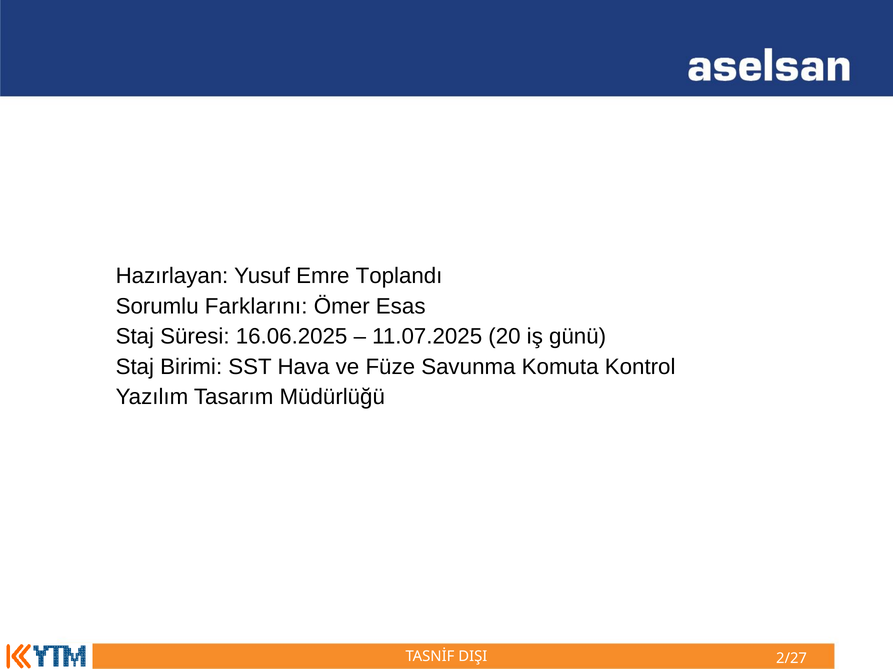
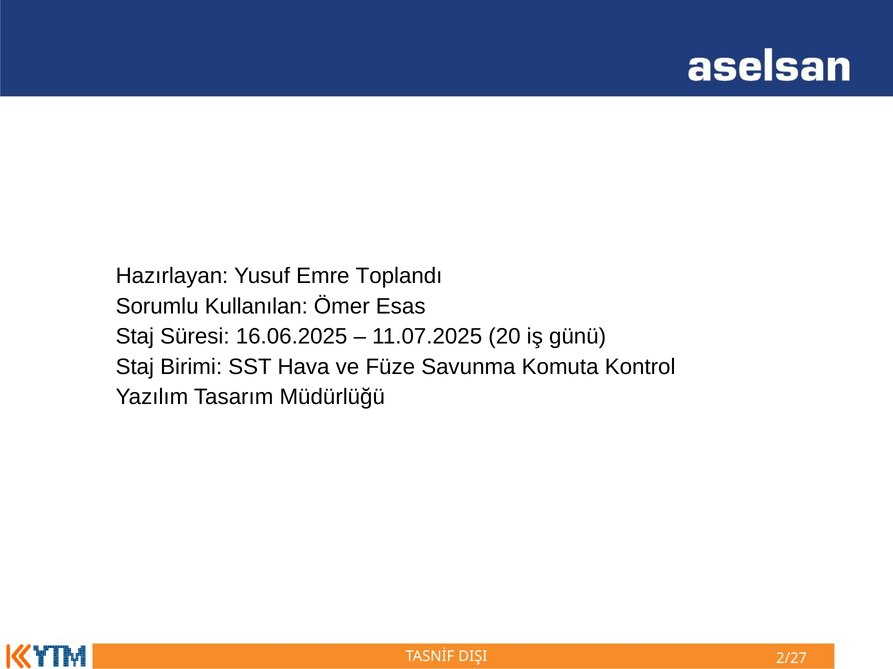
Farklarını: Farklarını -> Kullanılan (256, 307)
